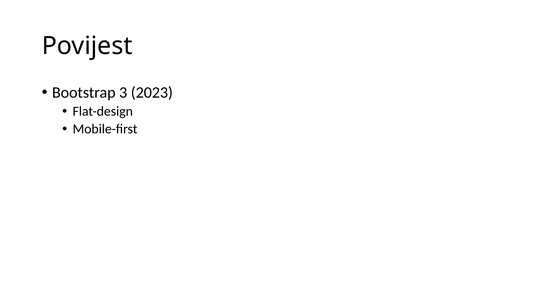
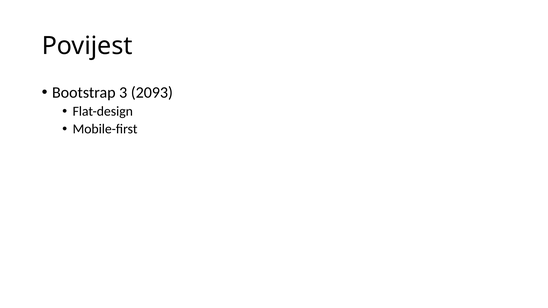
2023: 2023 -> 2093 (152, 93)
